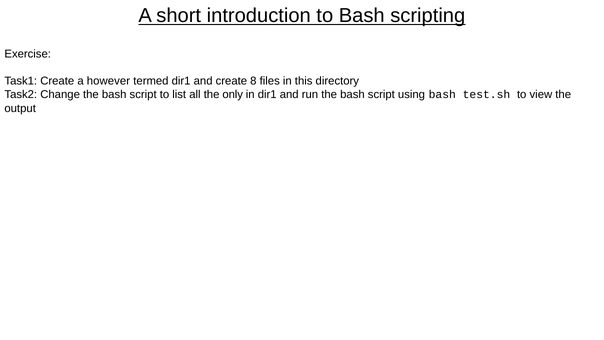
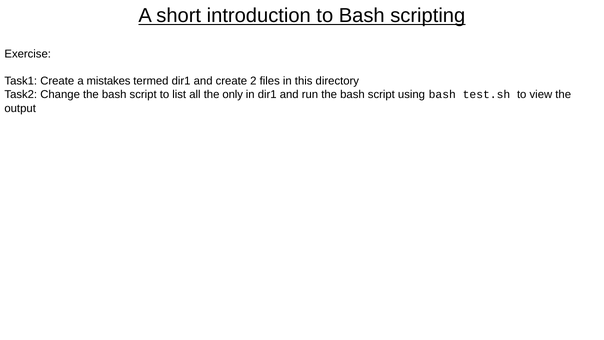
however: however -> mistakes (109, 81)
8: 8 -> 2 (253, 81)
